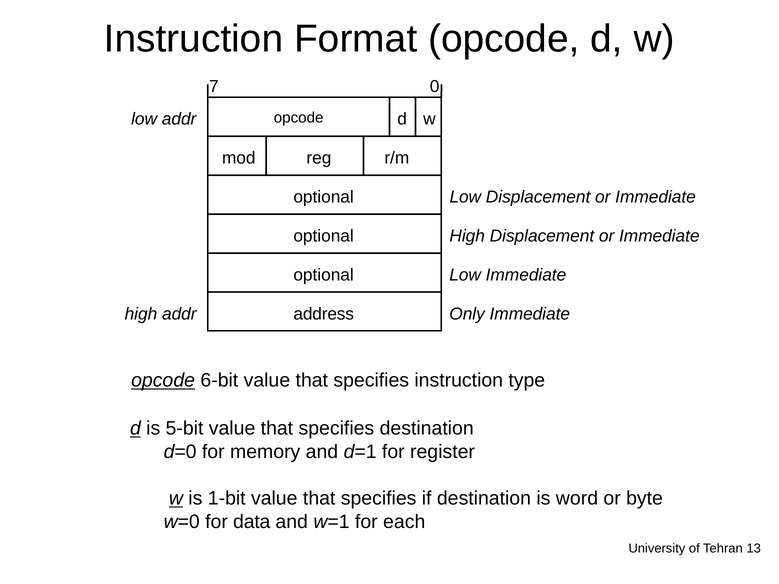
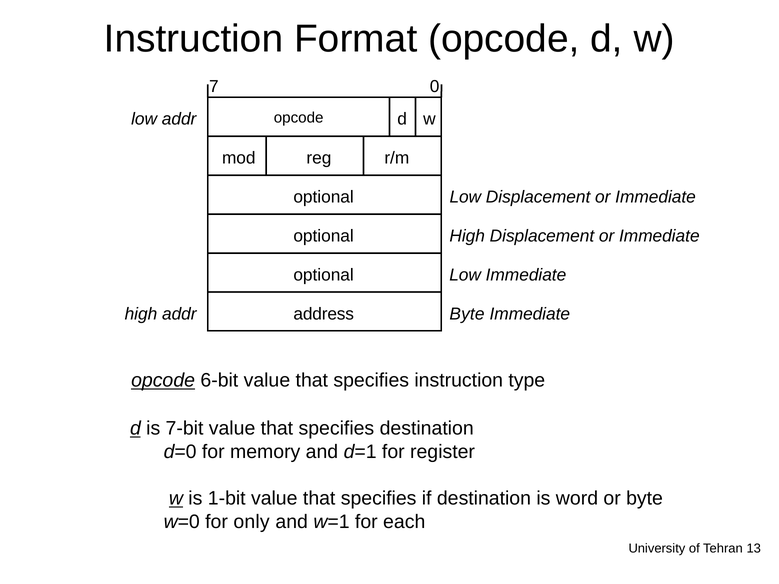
Only: Only -> Byte (467, 314)
5-bit: 5-bit -> 7-bit (185, 428)
data: data -> only (252, 522)
